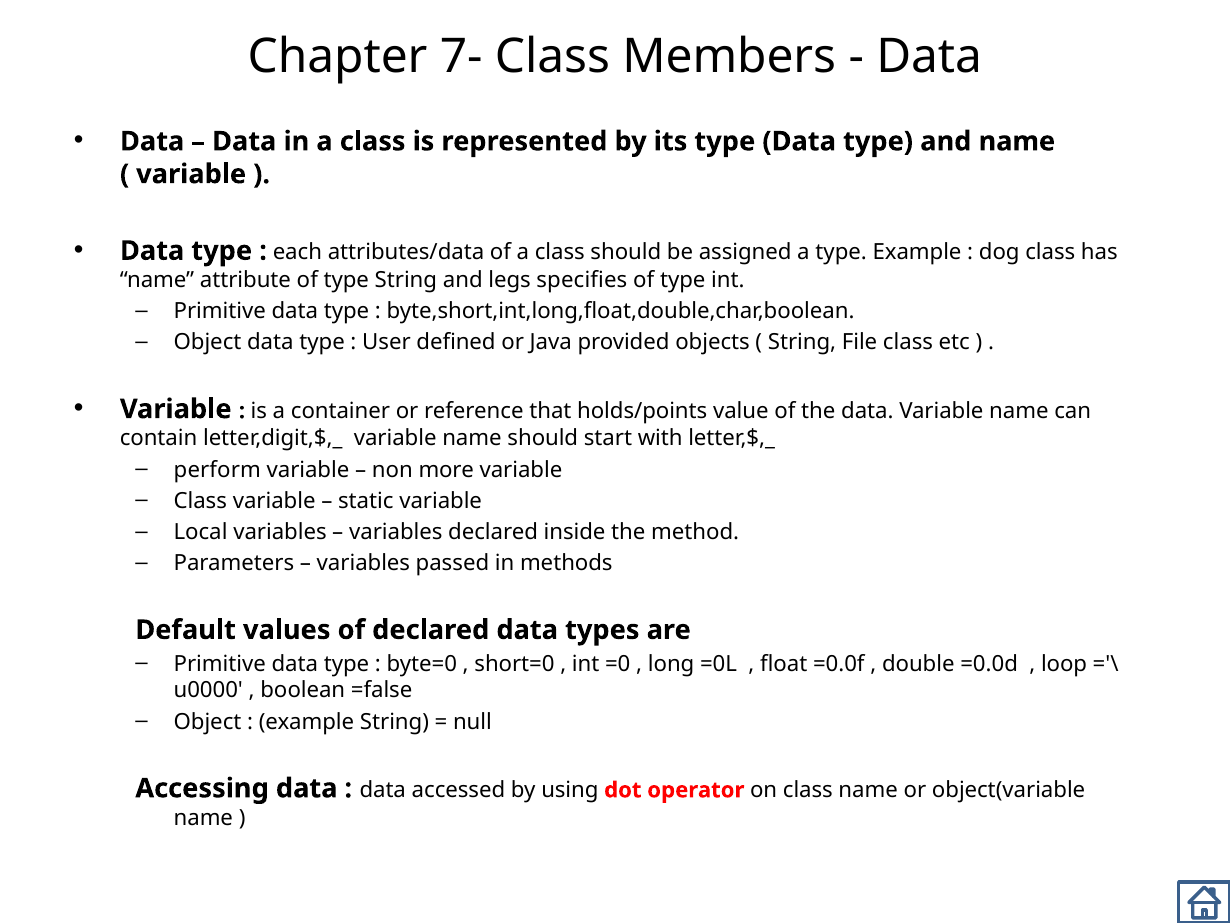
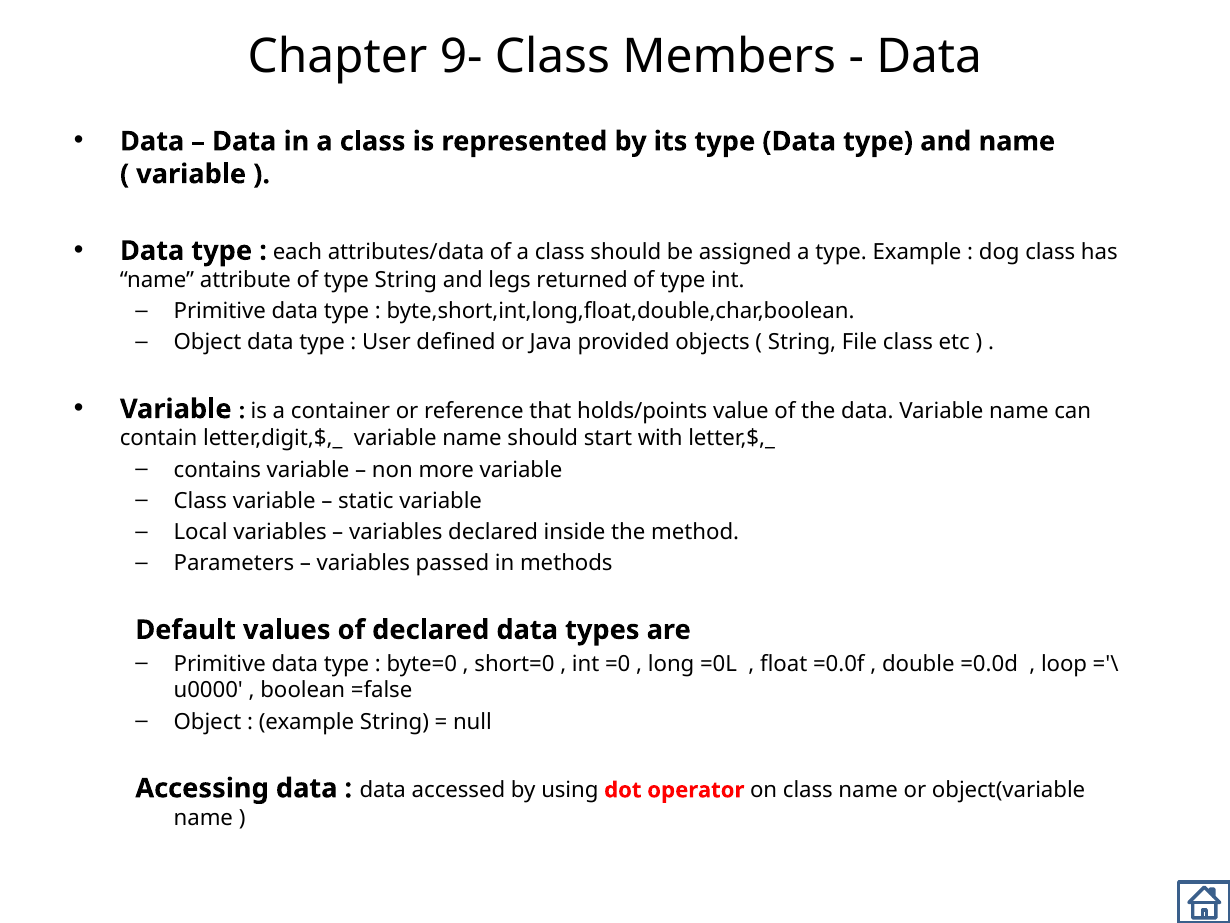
7-: 7- -> 9- (461, 56)
specifies: specifies -> returned (582, 280)
perform: perform -> contains (217, 470)
